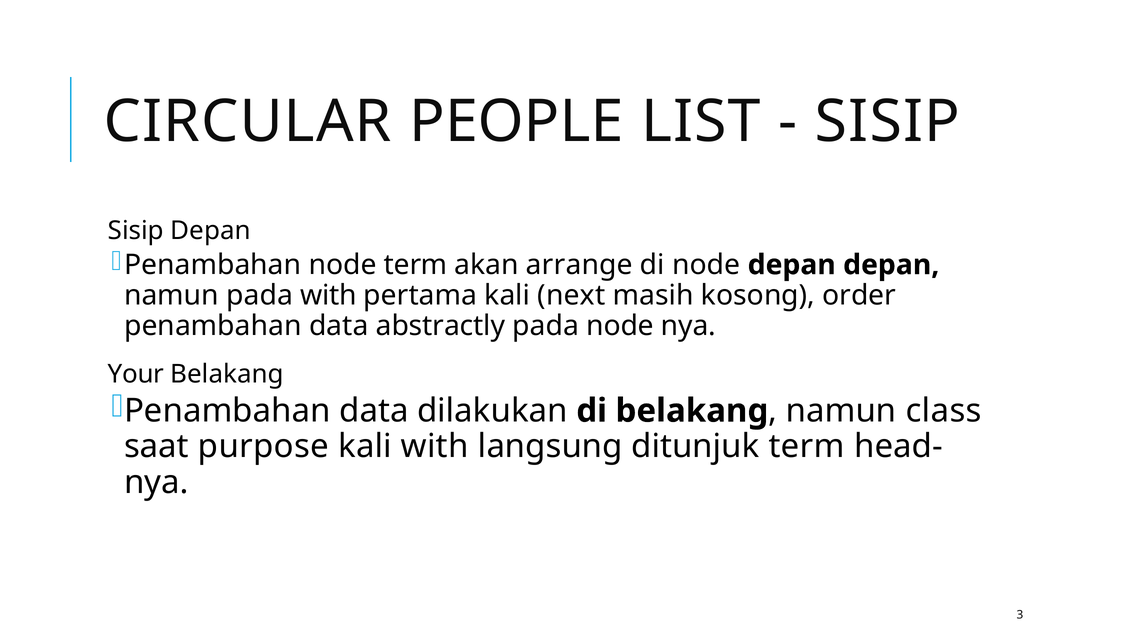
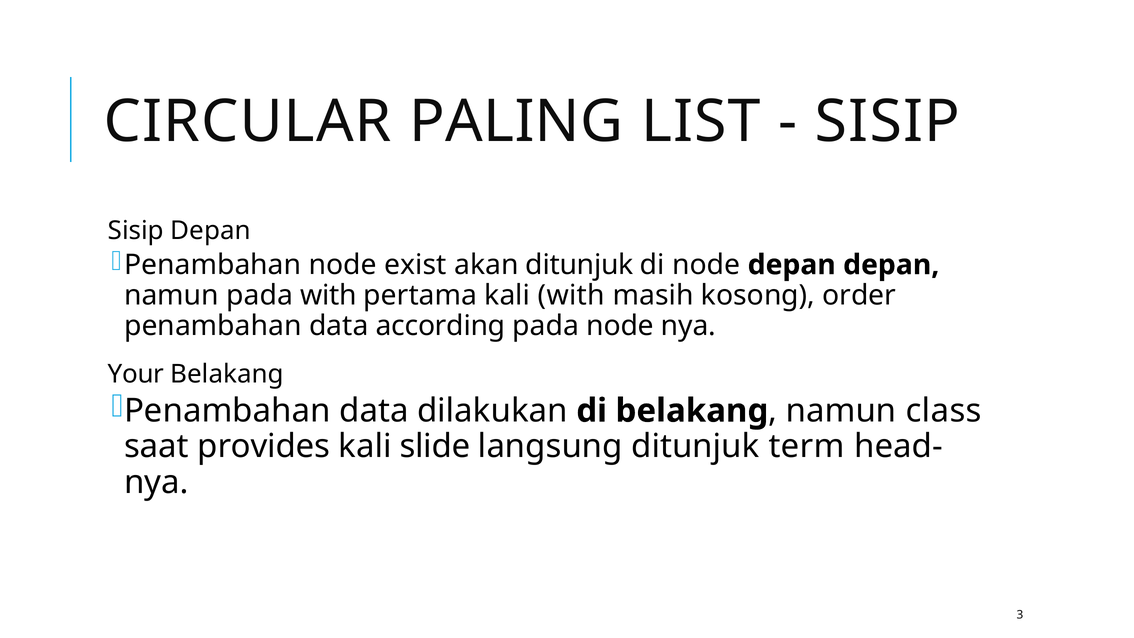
PEOPLE: PEOPLE -> PALING (516, 122)
node term: term -> exist (415, 265)
akan arrange: arrange -> ditunjuk (579, 265)
kali next: next -> with (571, 295)
abstractly: abstractly -> according (441, 326)
purpose: purpose -> provides (264, 446)
kali with: with -> slide (435, 446)
